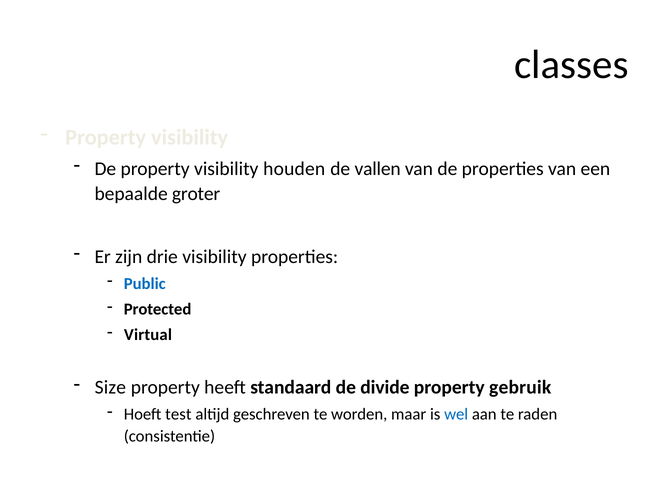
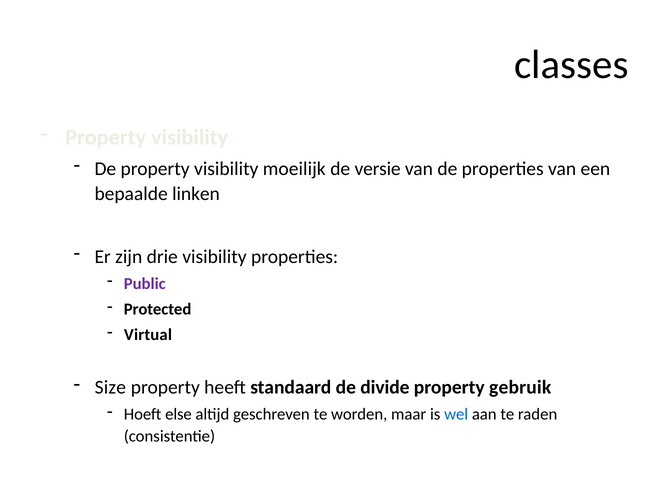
houden: houden -> moeilijk (294, 169)
vallen: vallen -> versie (378, 169)
groter: groter -> linken (196, 194)
Public colour: blue -> purple (145, 284)
test: test -> else (178, 415)
